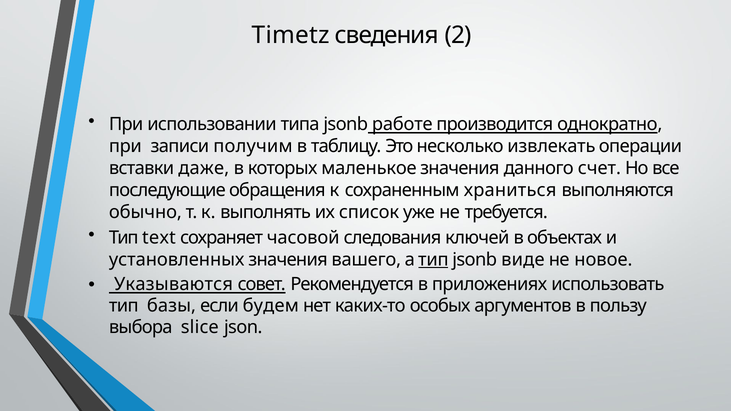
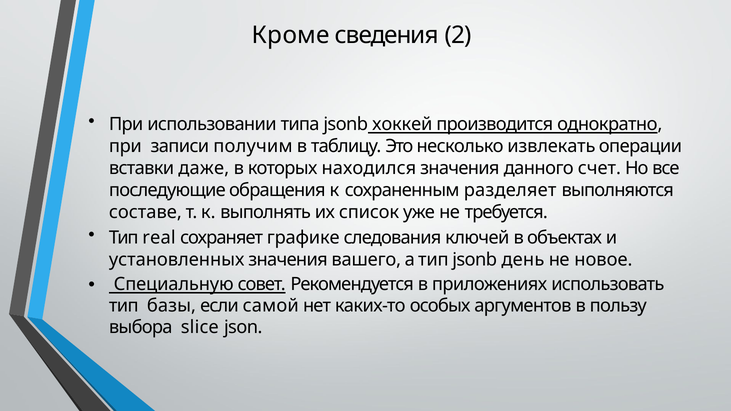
Timetz: Timetz -> Кроме (291, 35)
работе: работе -> хоккей (402, 124)
маленькое: маленькое -> находился (369, 168)
храниться: храниться -> разделяет (510, 190)
обычно: обычно -> составе (145, 212)
text: text -> real (159, 238)
часовой: часовой -> графике (303, 238)
тип underline: present -> none (433, 260)
виде: виде -> день (523, 260)
Указываются: Указываются -> Специальную (174, 285)
будем: будем -> самой (271, 306)
